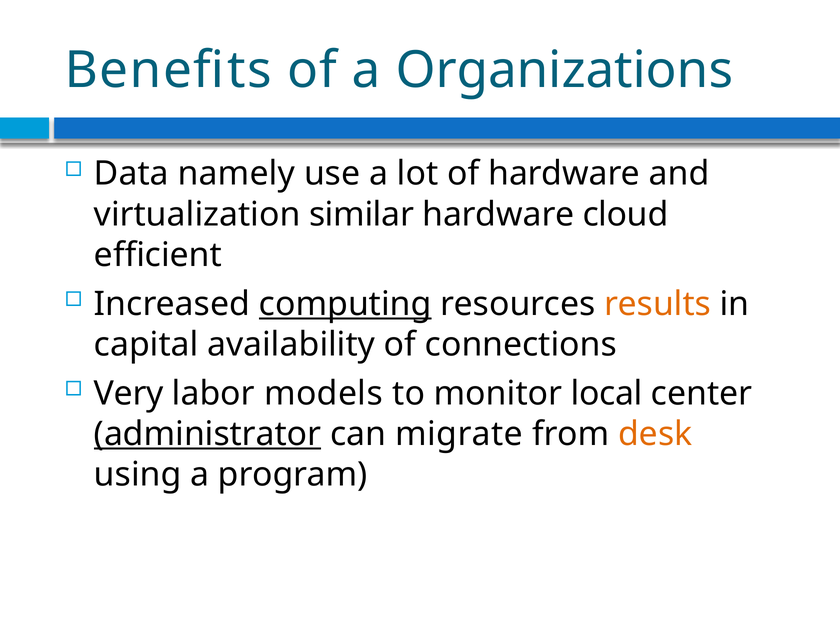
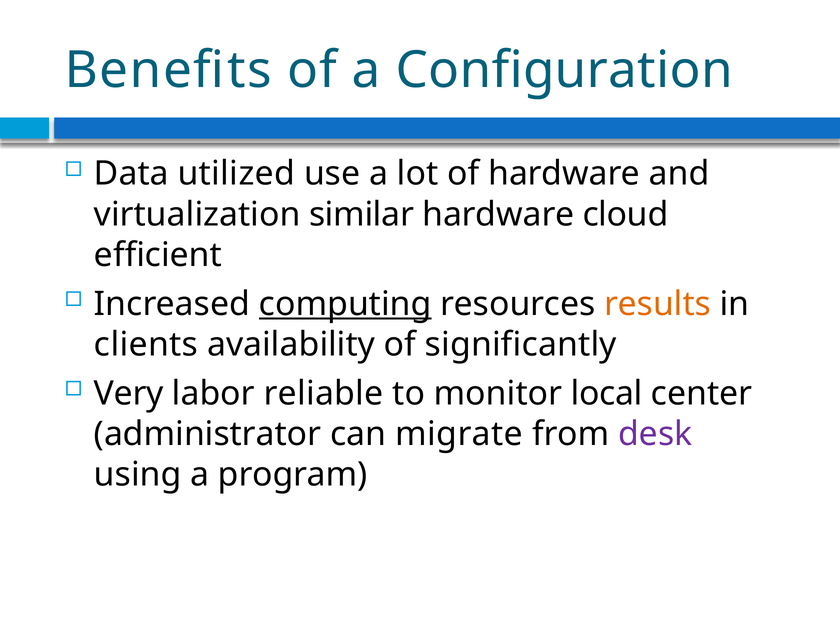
Organizations: Organizations -> Configuration (564, 70)
namely: namely -> utilized (236, 174)
capital: capital -> clients (146, 345)
connections: connections -> significantly (521, 345)
models: models -> reliable (323, 393)
administrator underline: present -> none (208, 434)
desk colour: orange -> purple (655, 434)
